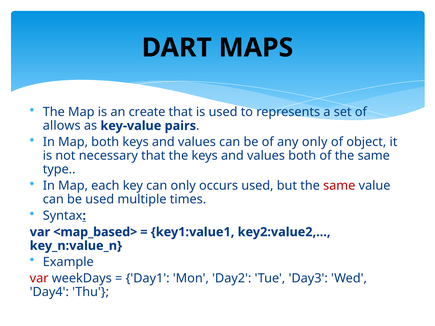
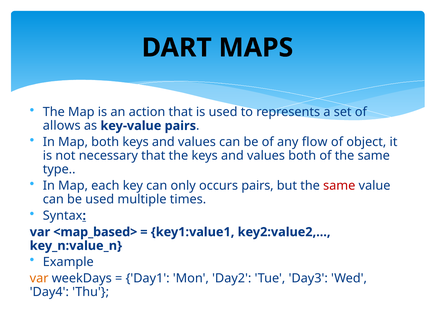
create: create -> action (147, 112)
any only: only -> flow (315, 142)
occurs used: used -> pairs (258, 186)
var colour: red -> orange (39, 279)
